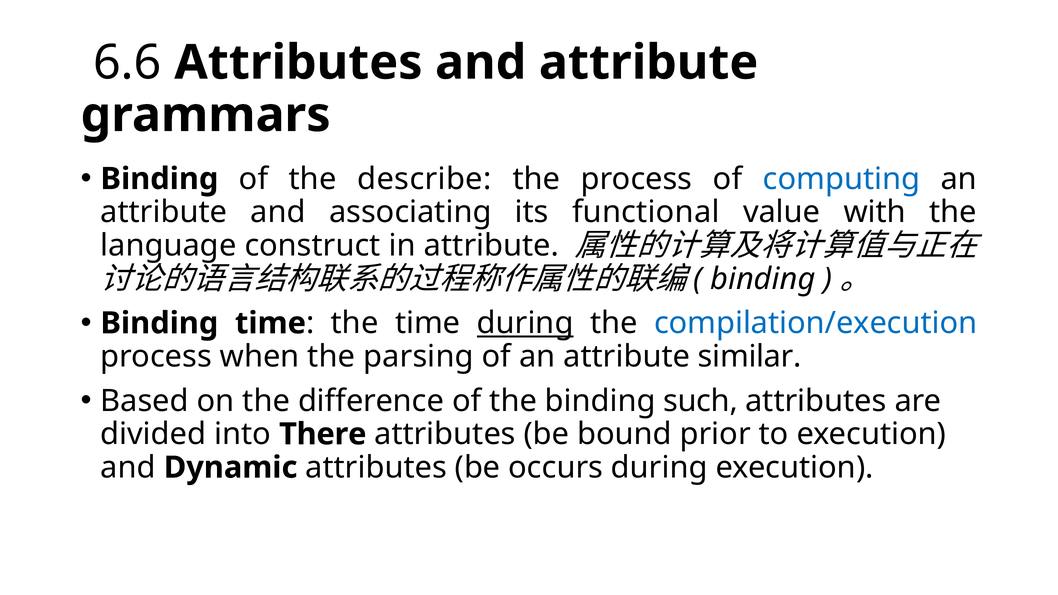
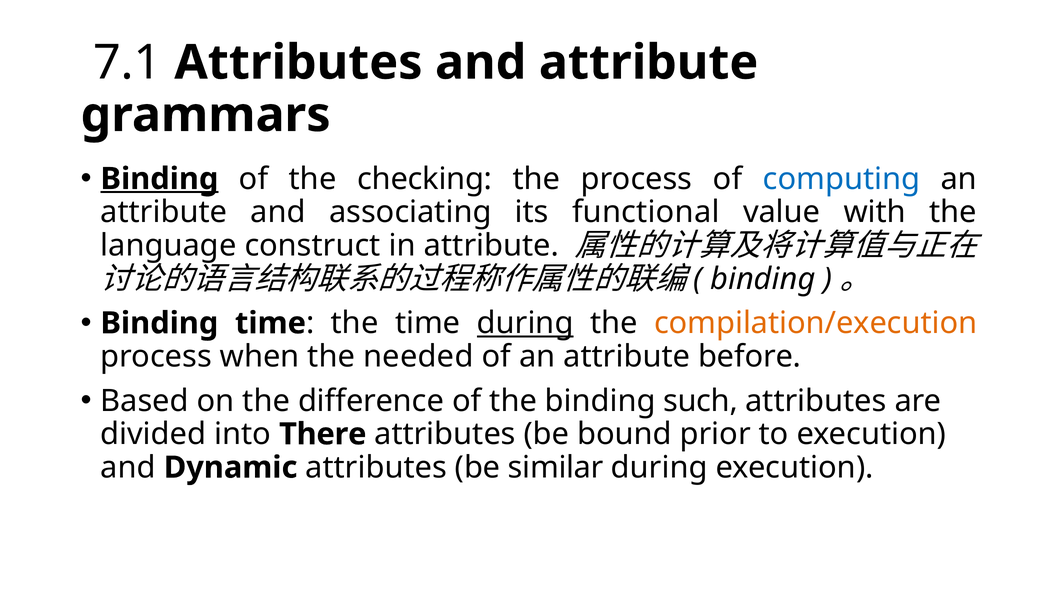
6.6: 6.6 -> 7.1 (127, 63)
Binding underline: none -> present (159, 179)
describe: describe -> checking (425, 179)
compilation/execution colour: blue -> orange (816, 323)
parsing: parsing -> needed (418, 357)
similar: similar -> before (750, 357)
occurs: occurs -> similar (556, 468)
